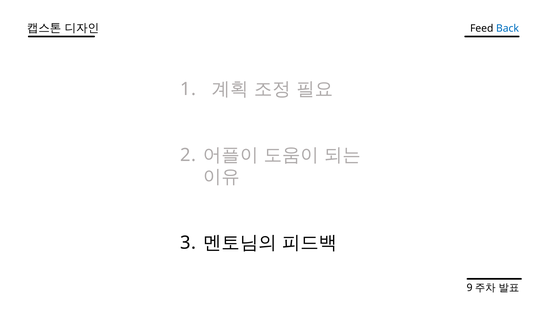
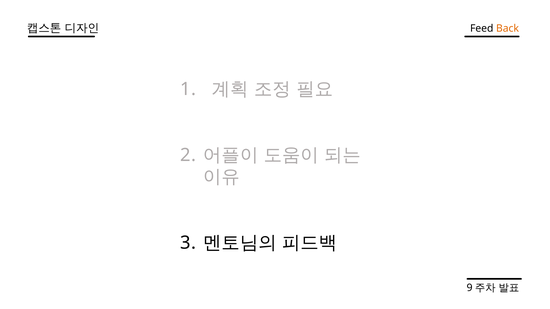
Back colour: blue -> orange (508, 29)
